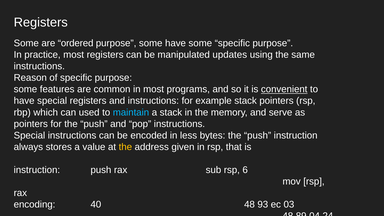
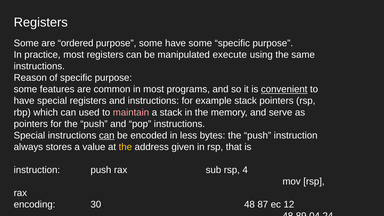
updates: updates -> execute (230, 55)
maintain colour: light blue -> pink (131, 112)
can underline: none -> present (107, 135)
6: 6 -> 4 (245, 170)
40: 40 -> 30 (96, 205)
93: 93 -> 87 (263, 205)
03: 03 -> 12 (289, 205)
